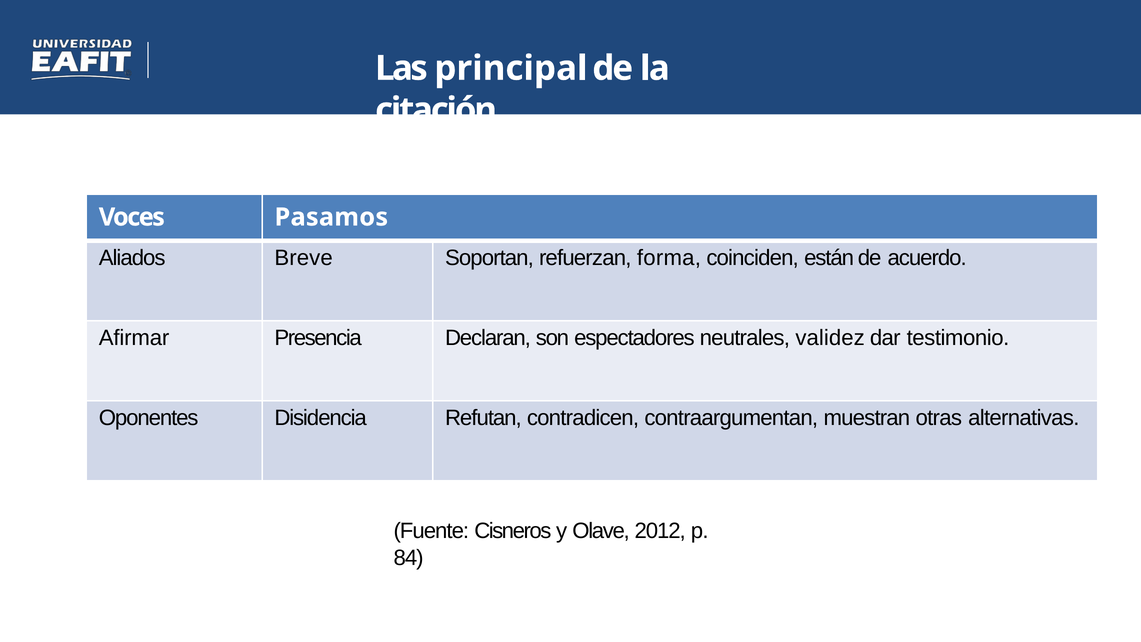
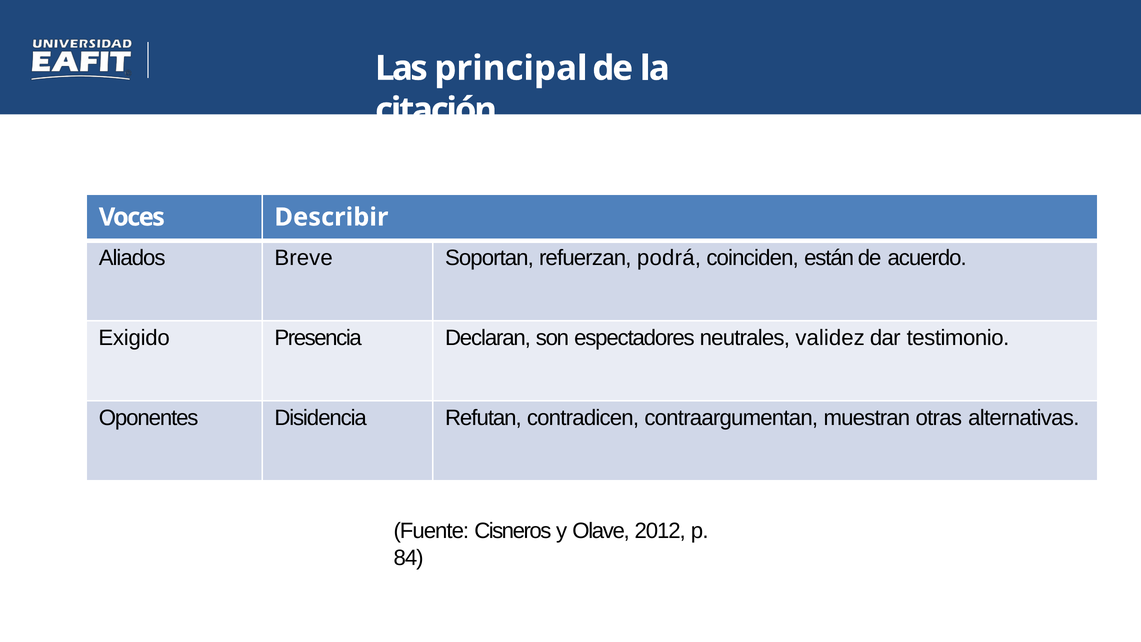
Pasamos: Pasamos -> Describir (331, 217)
forma: forma -> podrá (669, 258)
Afirmar: Afirmar -> Exigido (134, 338)
